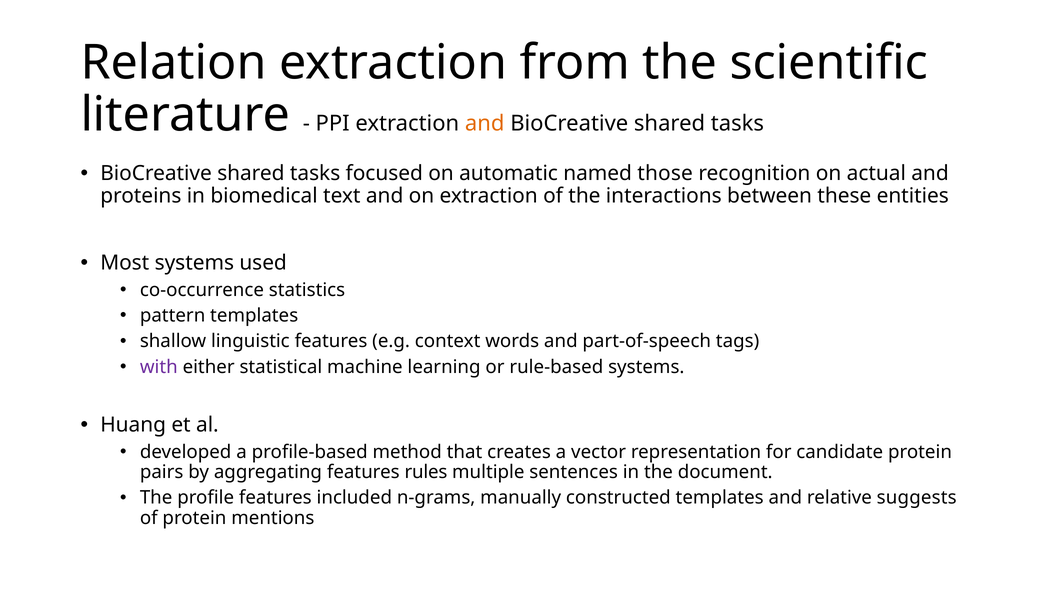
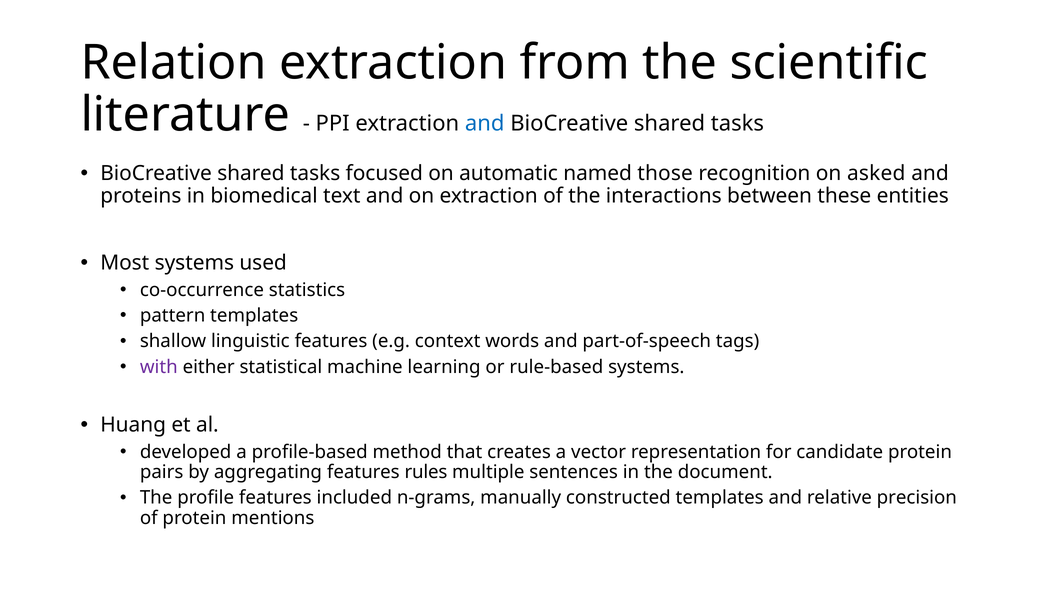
and colour: orange -> blue (485, 124)
actual: actual -> asked (876, 173)
suggests: suggests -> precision (917, 498)
